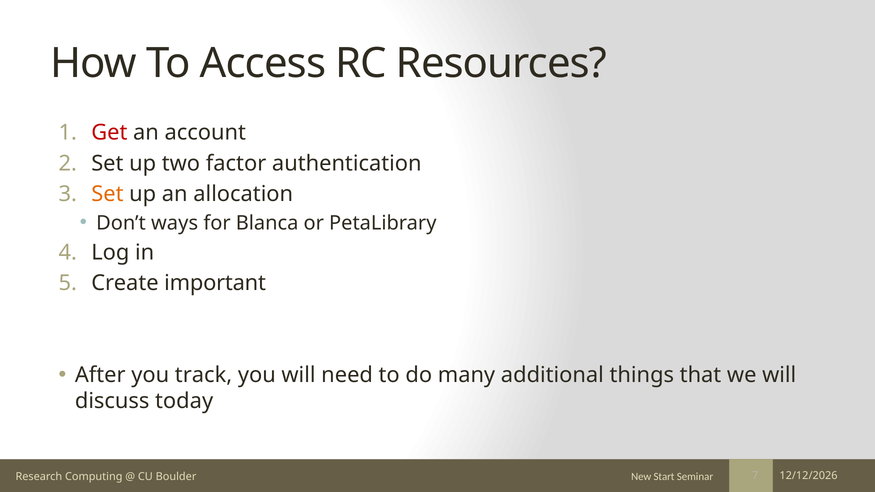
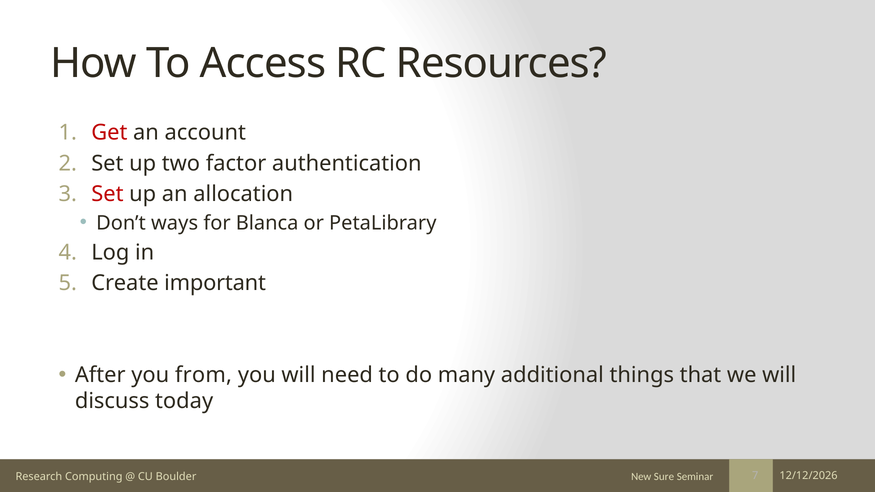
Set colour: orange -> red (107, 194)
track: track -> from (203, 375)
Start: Start -> Sure (664, 477)
